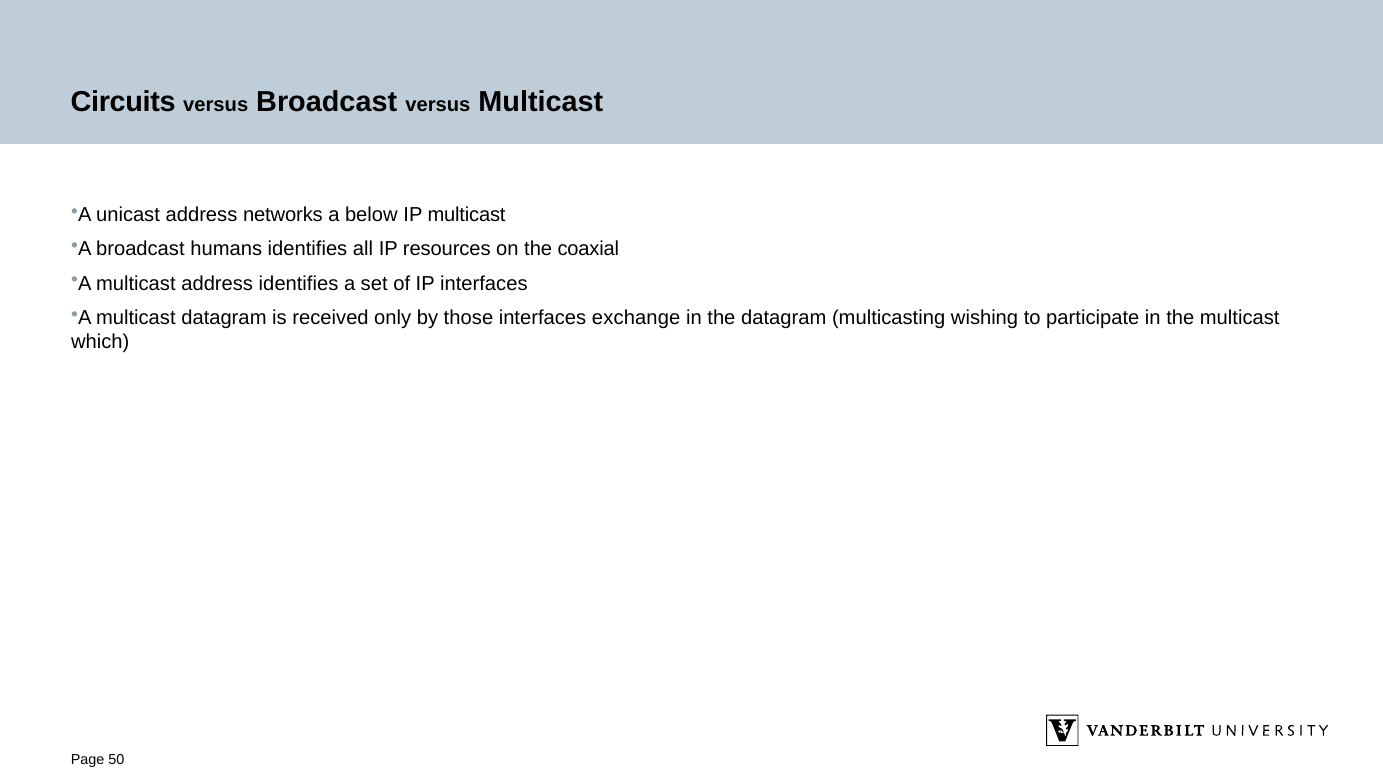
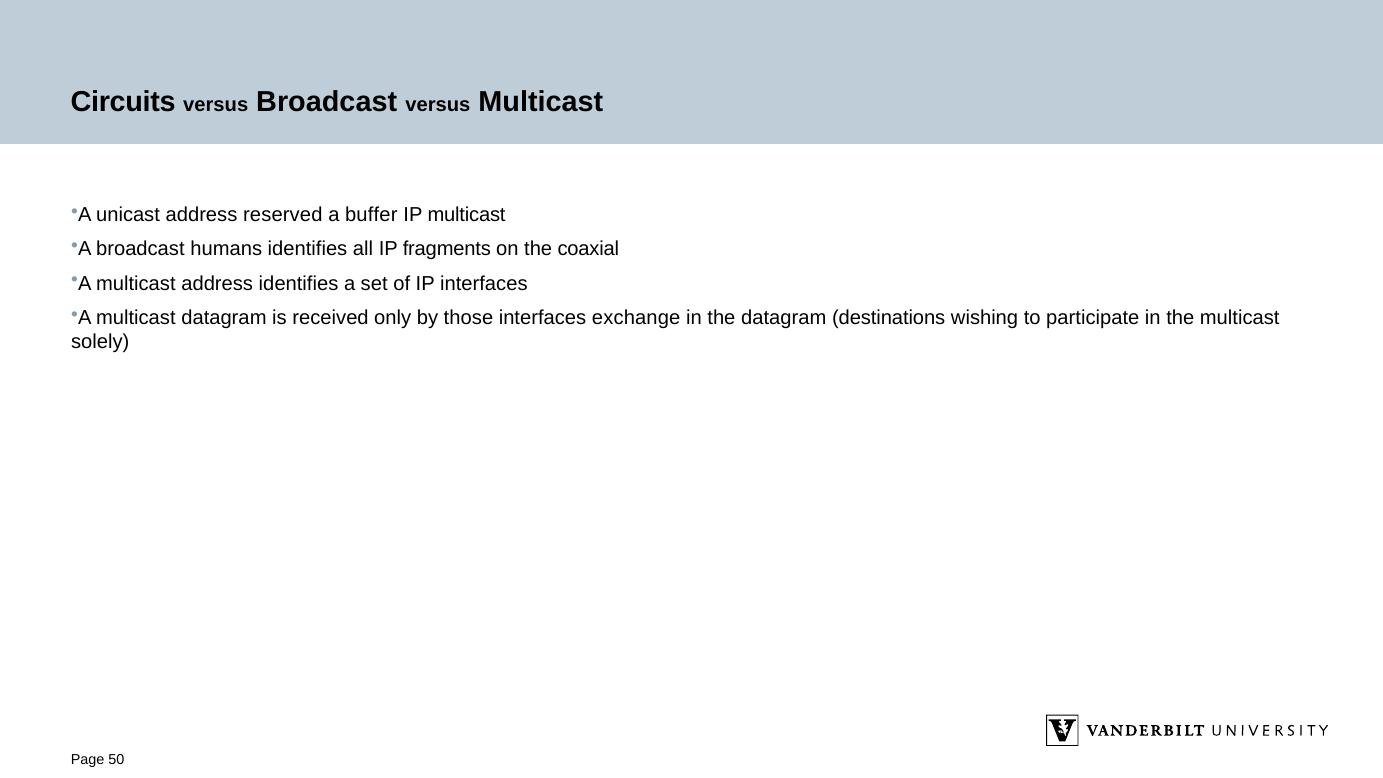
networks: networks -> reserved (283, 215)
below: below -> buffer (371, 215)
resources: resources -> fragments (447, 249)
multicasting: multicasting -> destinations (889, 318)
which: which -> solely (100, 342)
